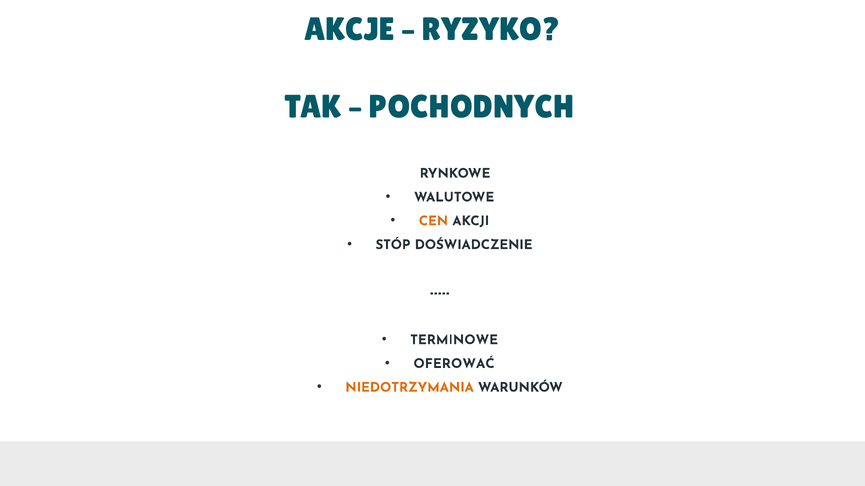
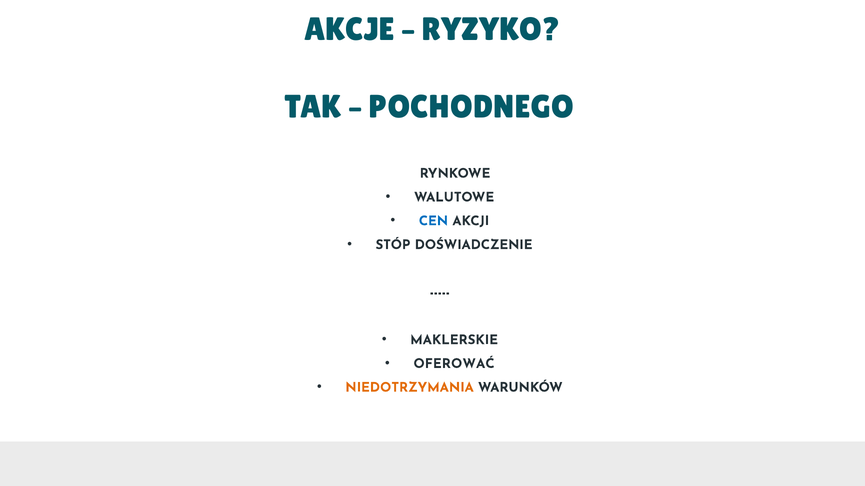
POCHODNYCH: POCHODNYCH -> POCHODNEGO (471, 107)
CEN colour: orange -> blue (433, 221)
TERMINOWE: TERMINOWE -> MAKLERSKIE (454, 340)
